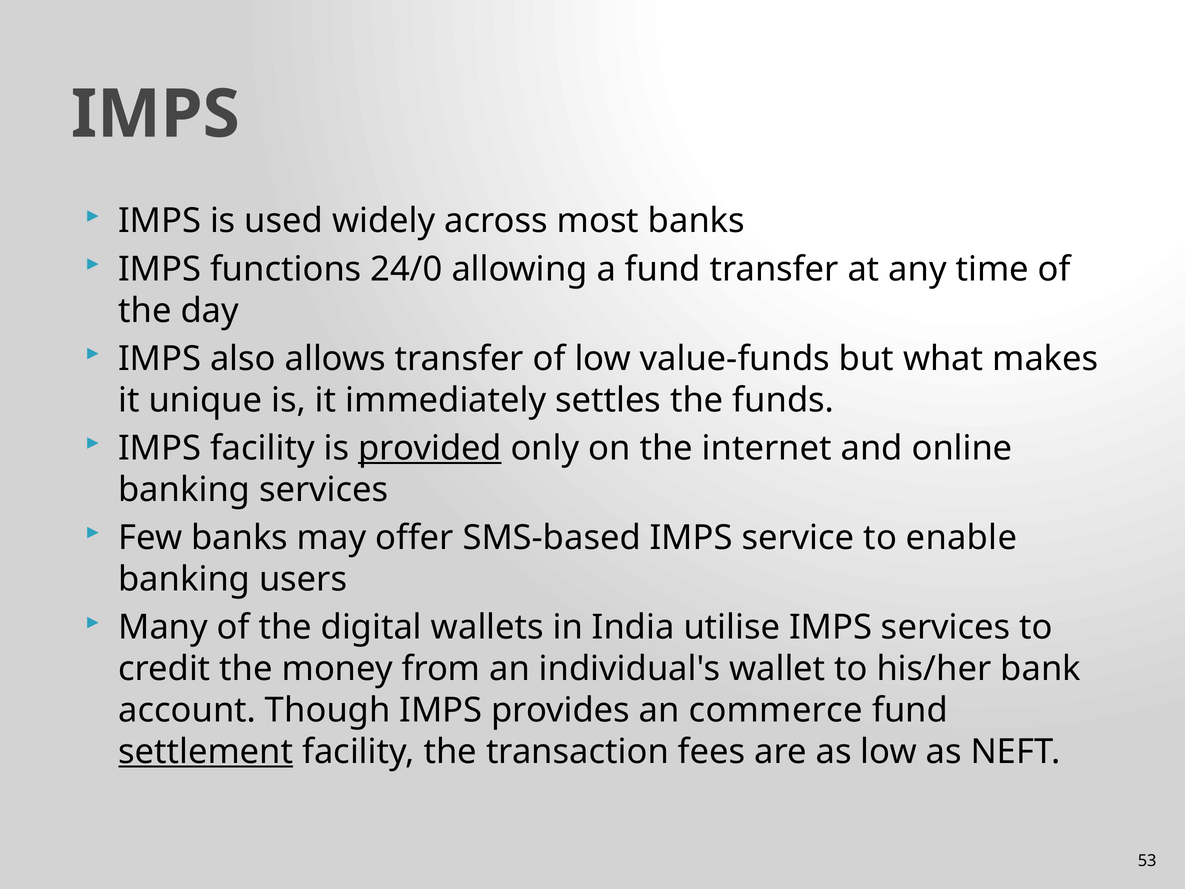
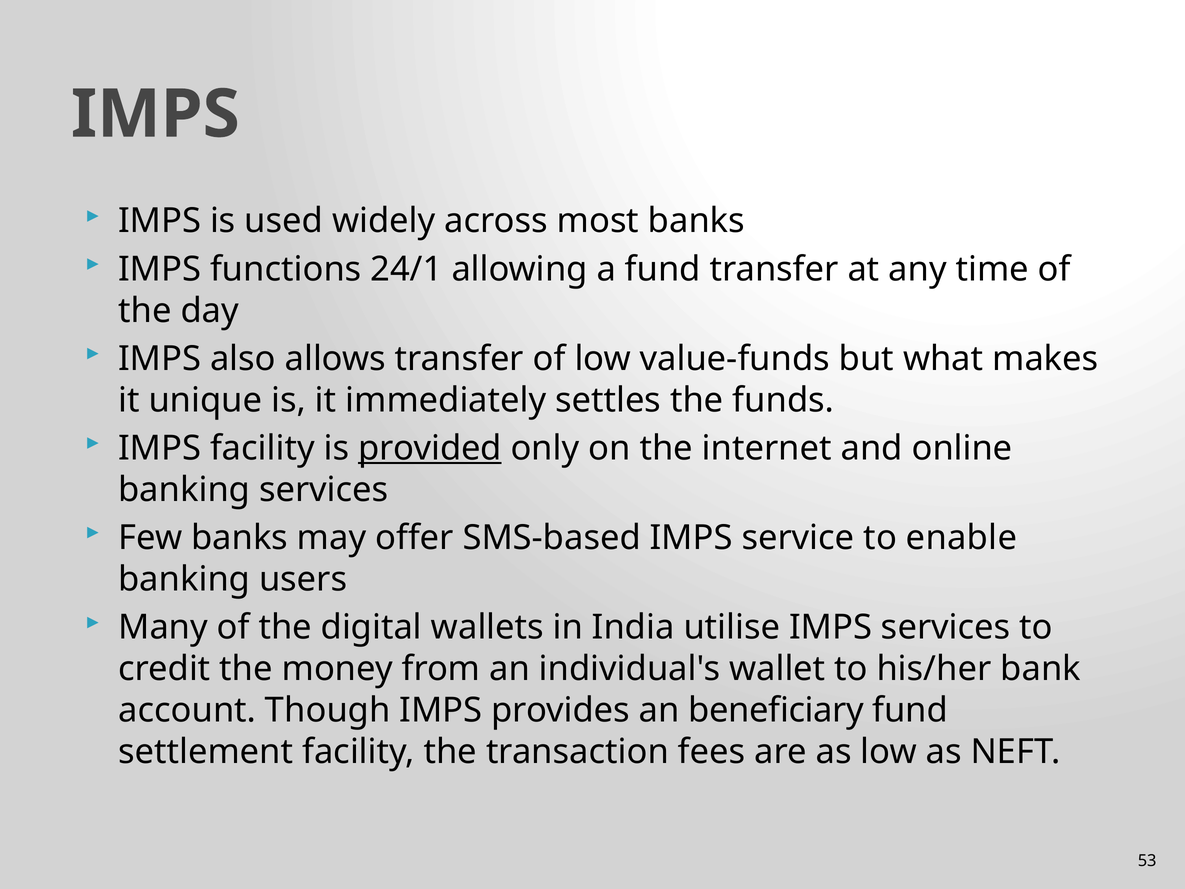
24/0: 24/0 -> 24/1 (406, 269)
commerce: commerce -> beneficiary (776, 710)
settlement underline: present -> none (206, 752)
